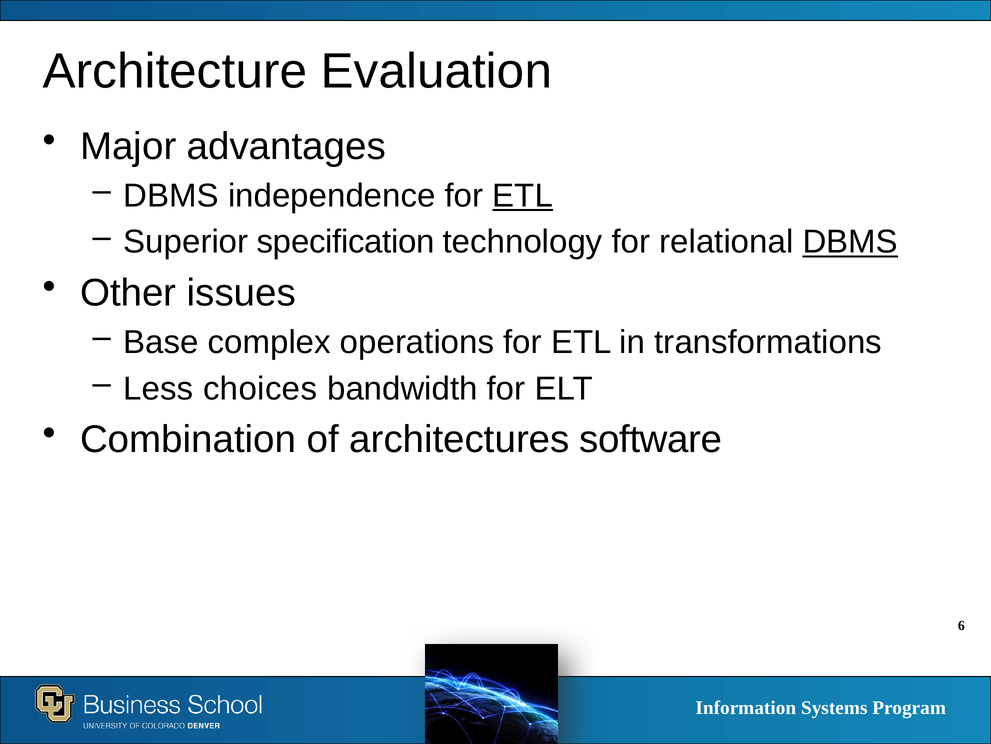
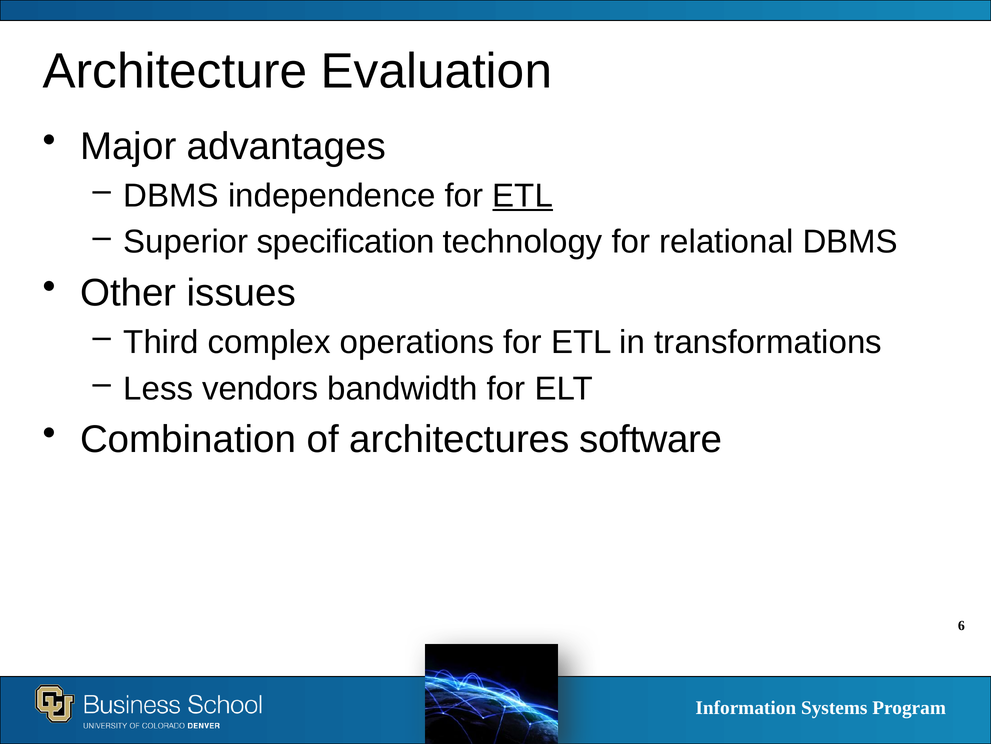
DBMS underline: present -> none (850, 242)
Base: Base -> Third (161, 342)
choices: choices -> vendors (260, 388)
